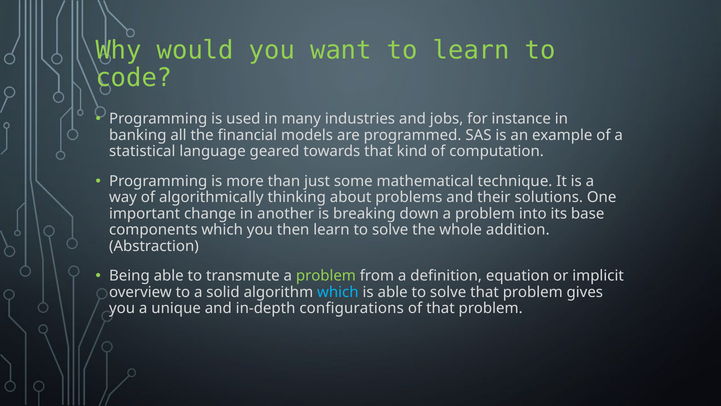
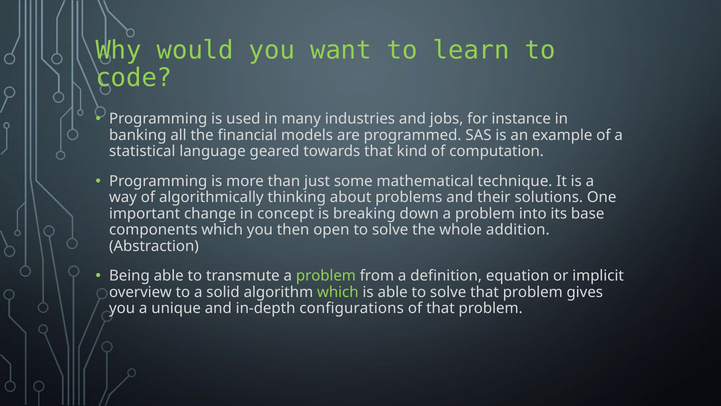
another: another -> concept (286, 214)
then learn: learn -> open (331, 230)
which colour: light blue -> light green (338, 292)
